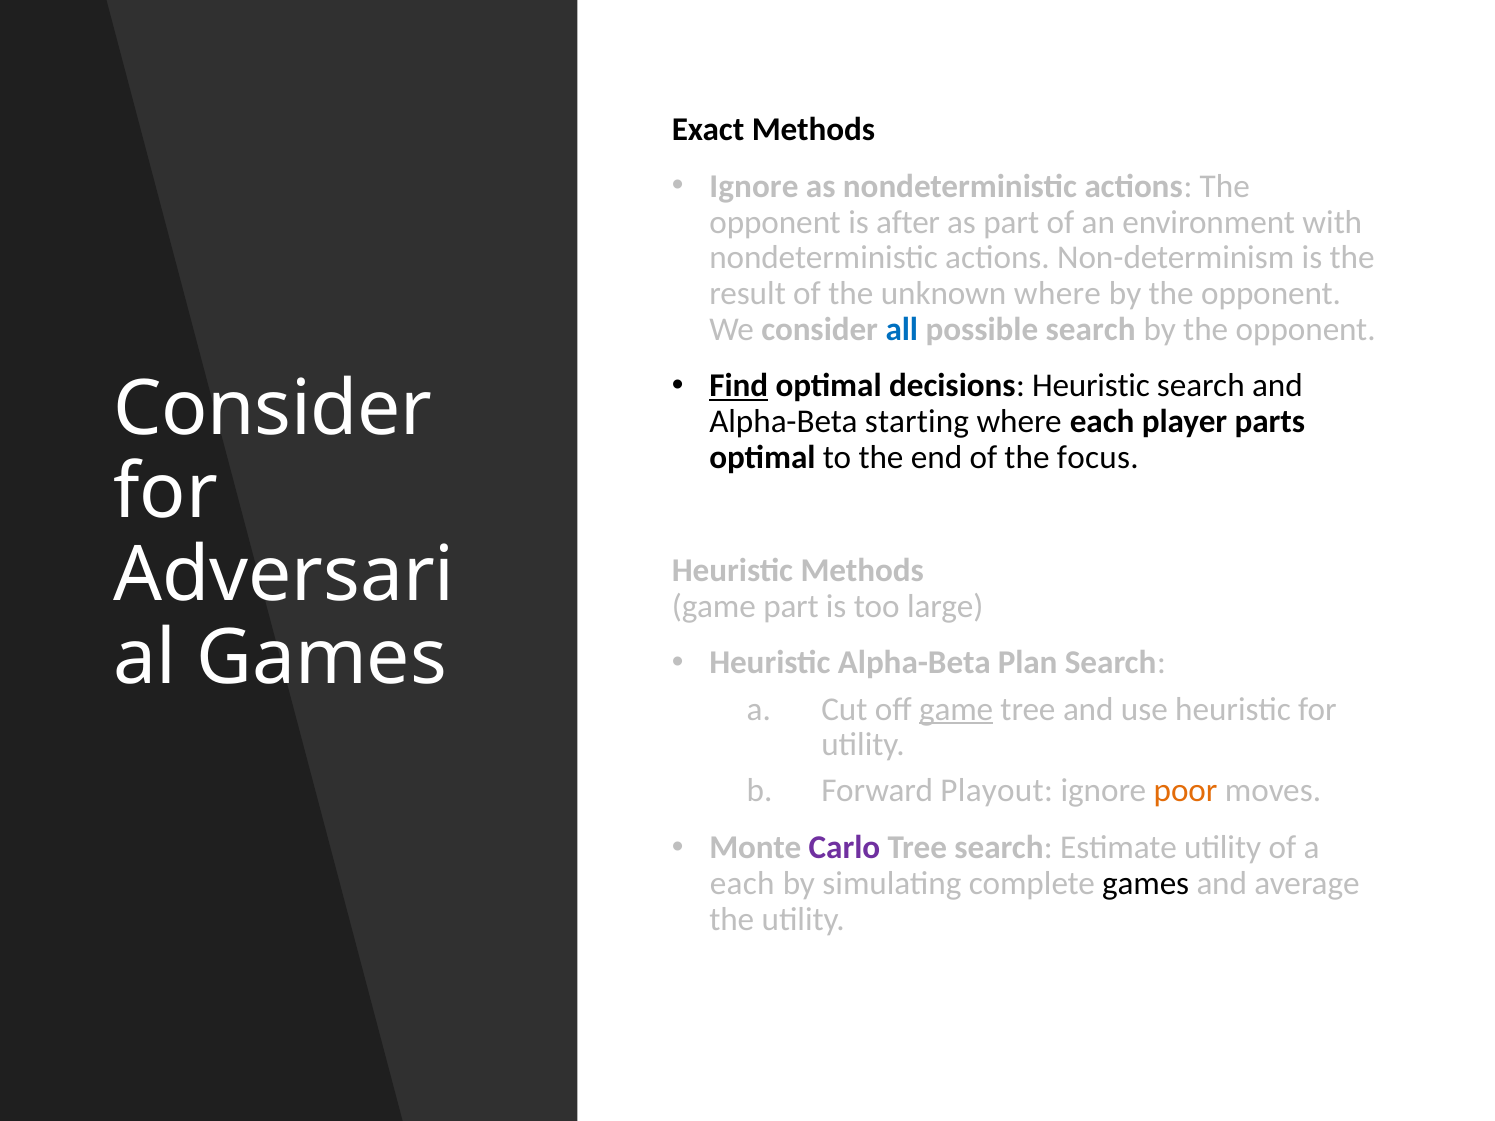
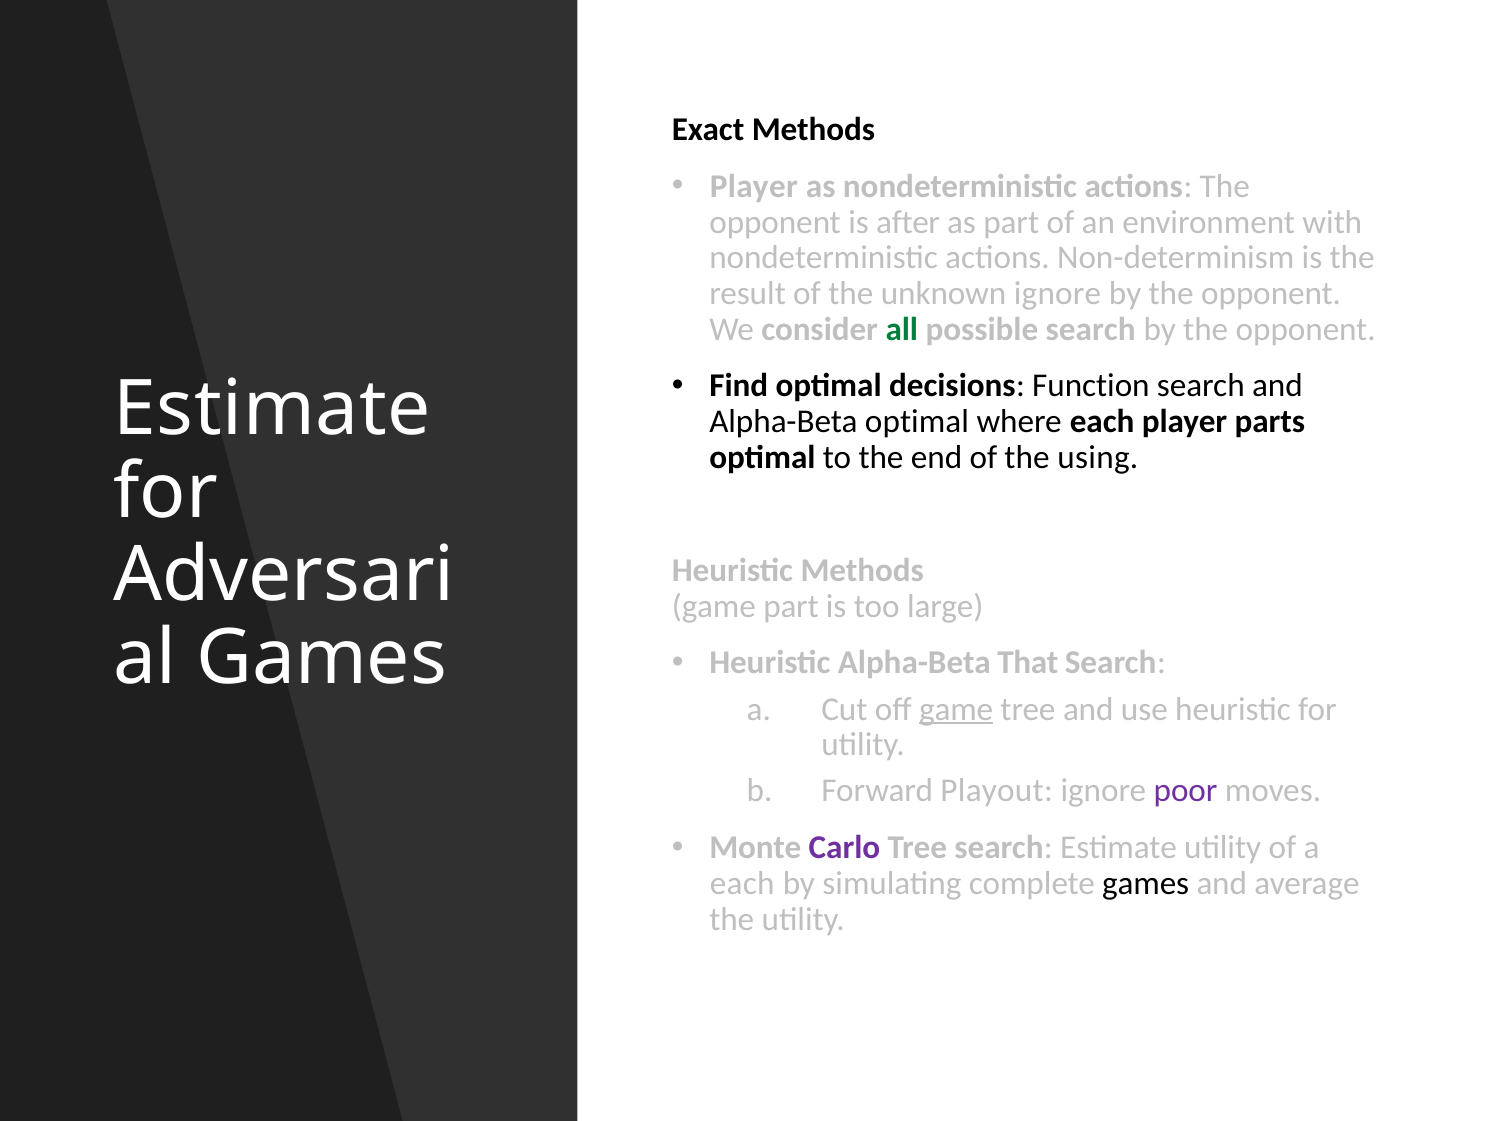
Ignore: Ignore -> Player (754, 186)
unknown where: where -> ignore (1058, 294)
all colour: blue -> green (902, 329)
Find underline: present -> none (739, 386)
decisions Heuristic: Heuristic -> Function (1091, 386)
Consider: Consider -> Estimate (272, 410)
Alpha-Beta starting: starting -> optimal (917, 422)
focus: focus -> using (1098, 458)
Plan: Plan -> That (1028, 663)
poor colour: orange -> purple (1186, 791)
